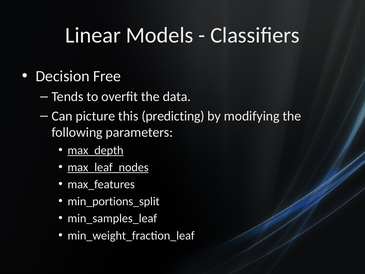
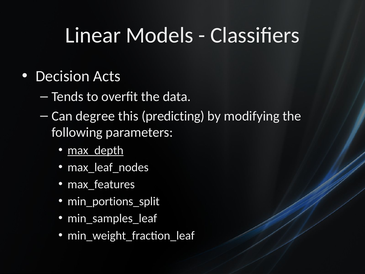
Free: Free -> Acts (107, 76)
picture: picture -> degree (95, 116)
max_leaf_nodes underline: present -> none (108, 167)
